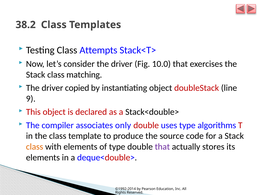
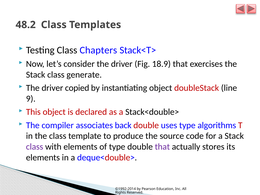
38.2: 38.2 -> 48.2 (26, 25)
Attempts: Attempts -> Chapters (98, 50)
10.0: 10.0 -> 18.9 (161, 64)
matching: matching -> generate (84, 75)
only: only -> back (123, 125)
class colour: orange -> purple (35, 147)
